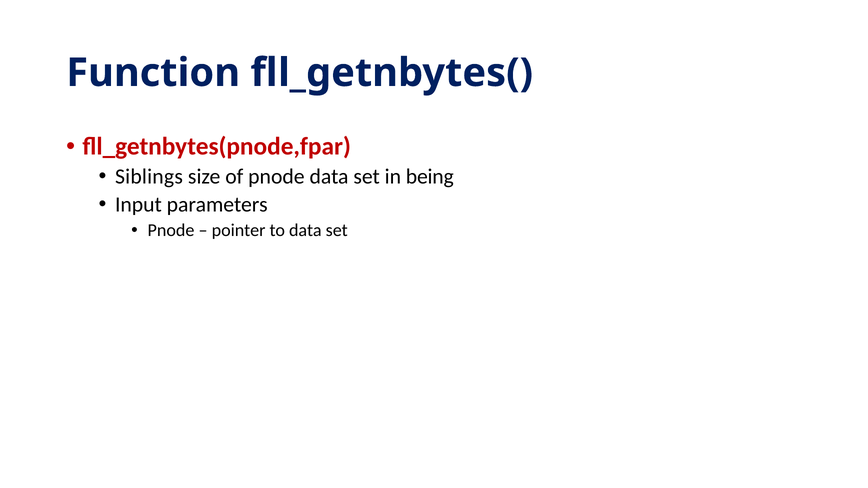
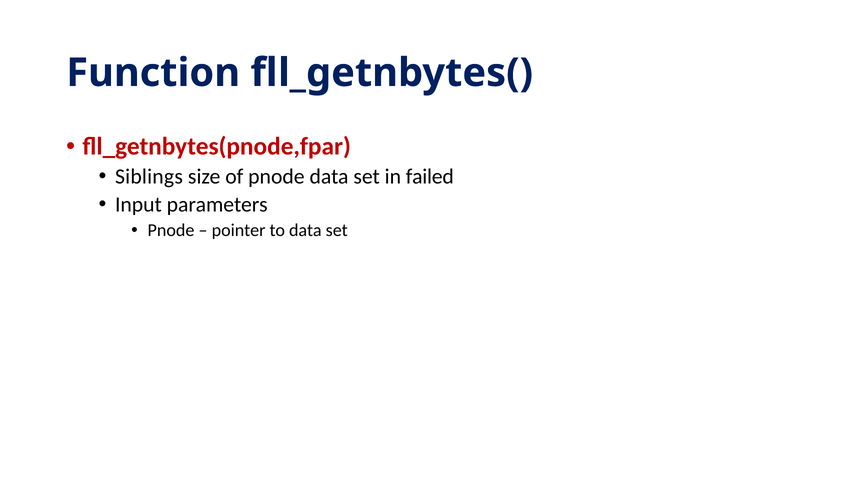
being: being -> failed (430, 177)
